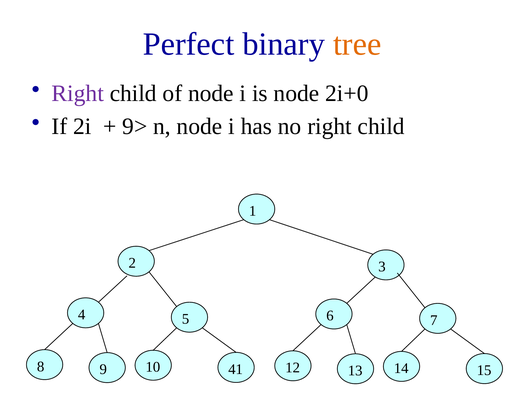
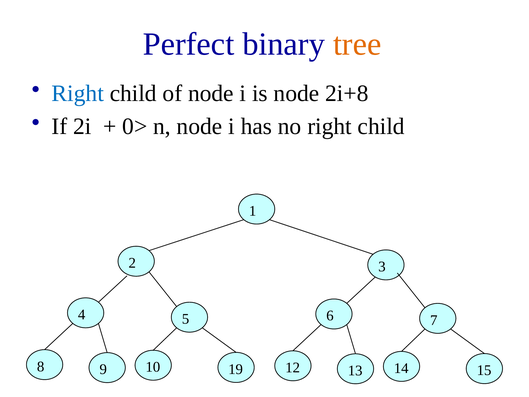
Right colour: purple -> blue (78, 93)
2i+0: 2i+0 -> 2i+8 (347, 93)
9>: 9> -> 0> (135, 126)
41: 41 -> 19 (236, 369)
